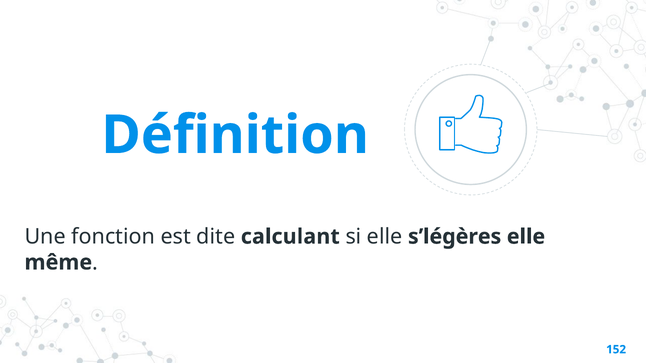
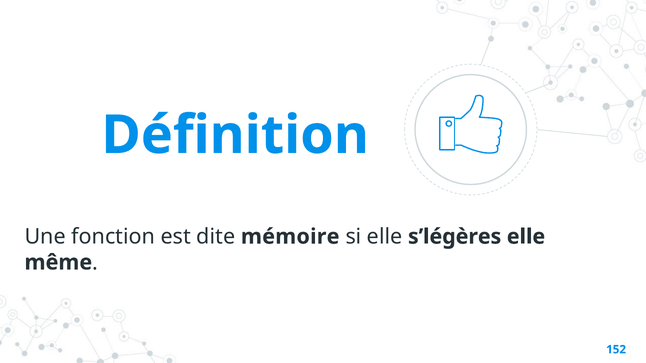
calculant: calculant -> mémoire (290, 237)
